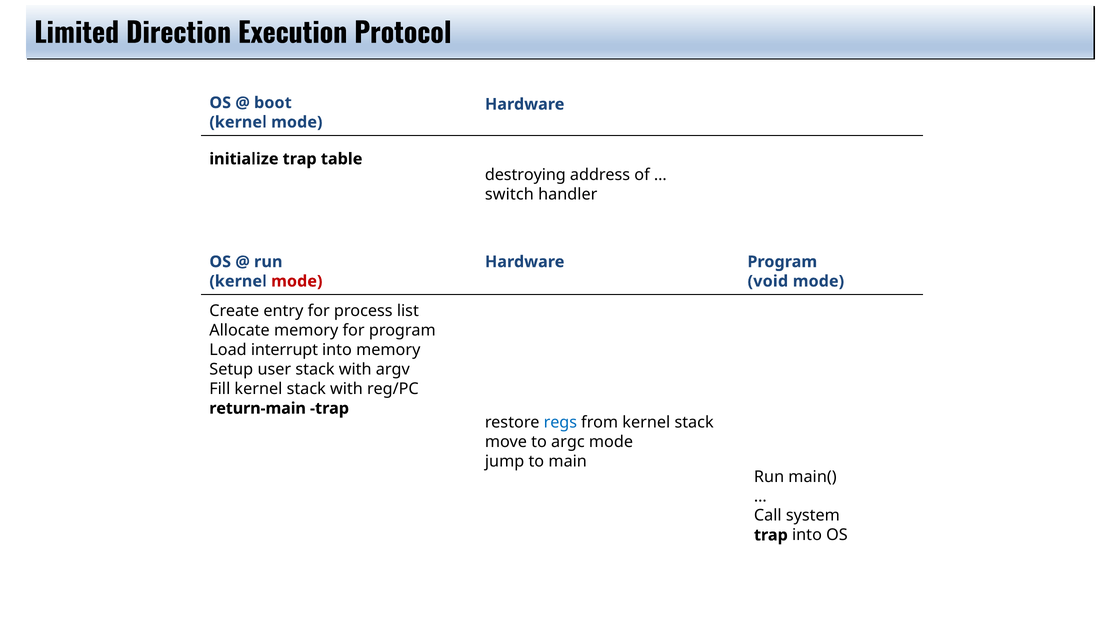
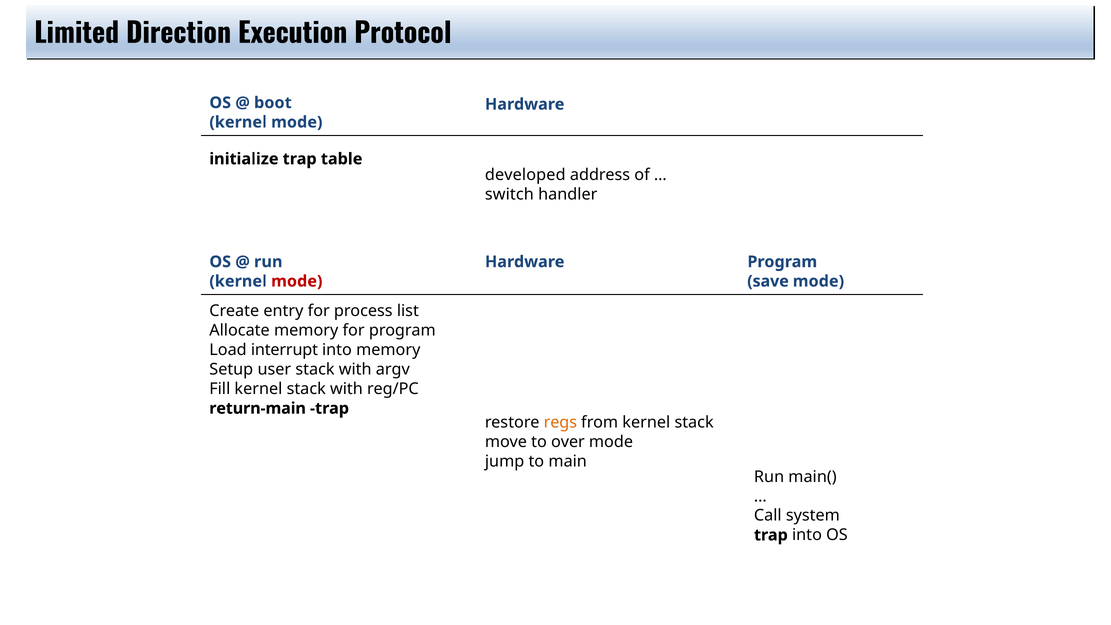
destroying: destroying -> developed (525, 175)
void: void -> save (768, 281)
regs colour: blue -> orange (560, 423)
argc: argc -> over (568, 442)
